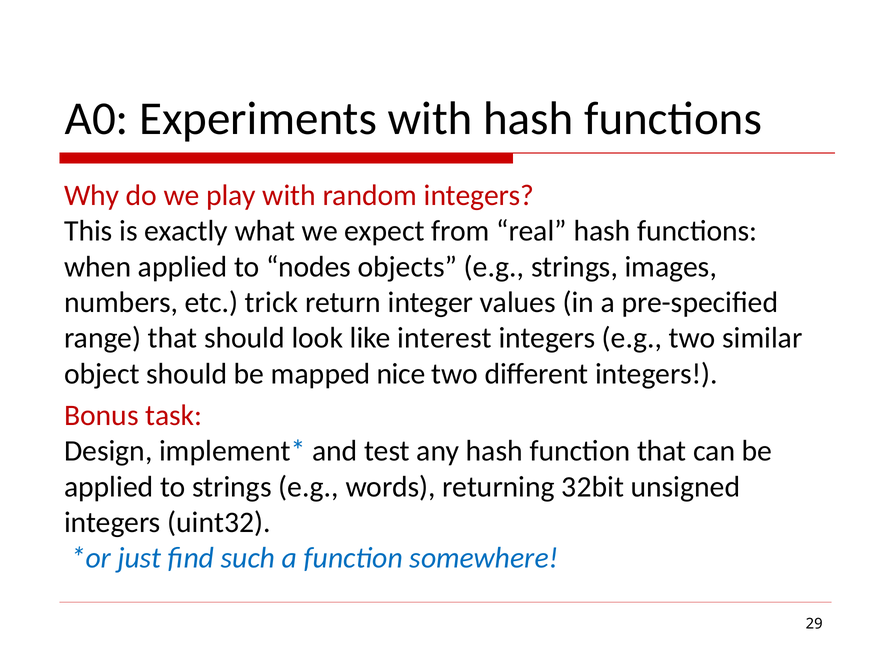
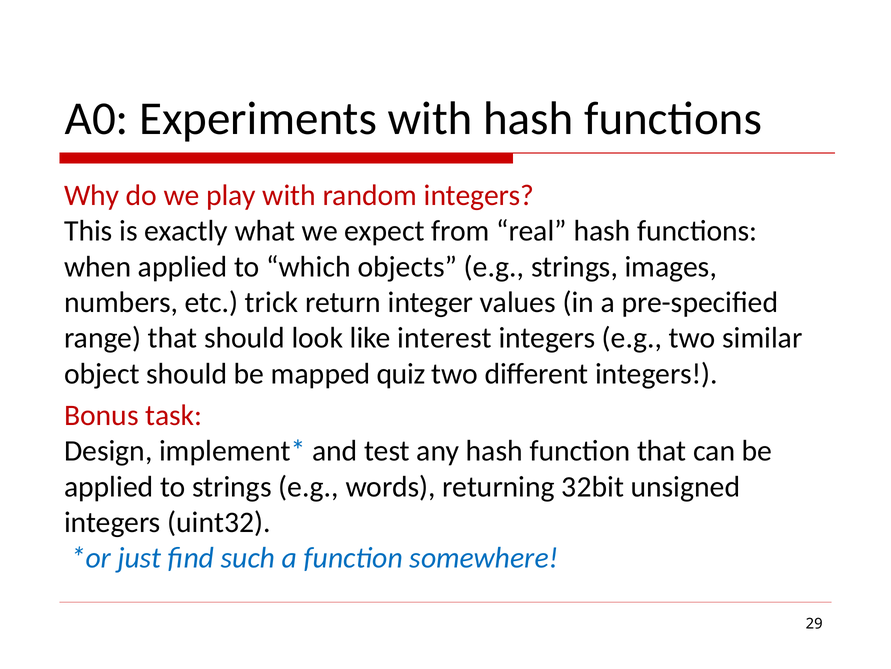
nodes: nodes -> which (308, 266)
nice: nice -> quiz (401, 373)
